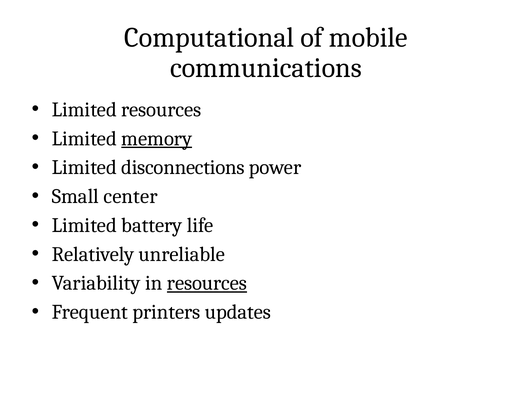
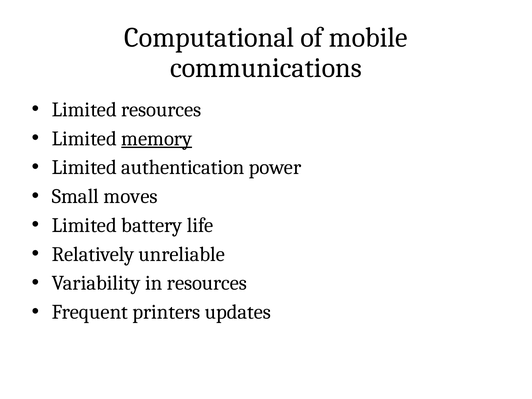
disconnections: disconnections -> authentication (183, 167)
center: center -> moves (131, 196)
resources underline: present -> none (207, 283)
